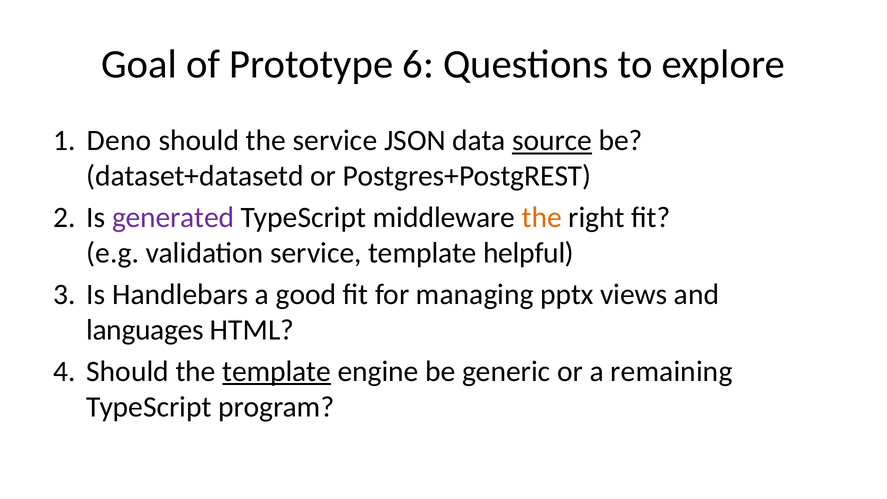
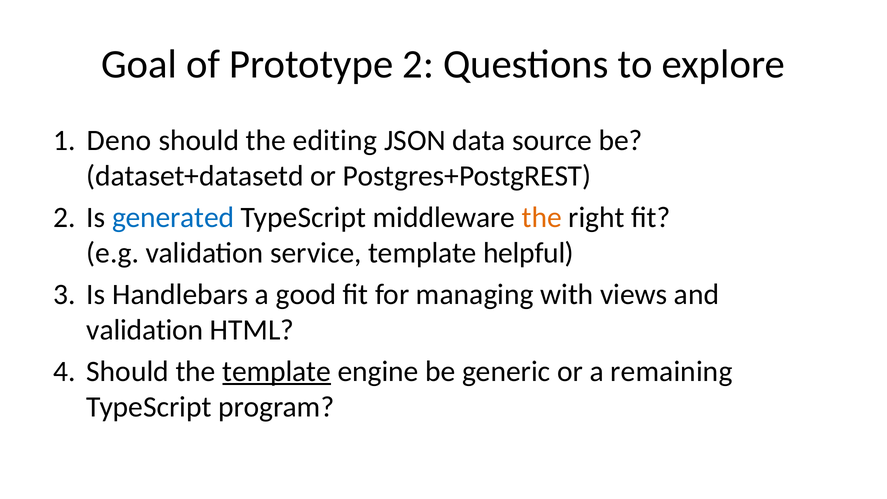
Prototype 6: 6 -> 2 (418, 64)
the service: service -> editing (335, 141)
source underline: present -> none (552, 141)
generated colour: purple -> blue (173, 218)
pptx: pptx -> with (567, 294)
languages: languages -> validation (145, 330)
